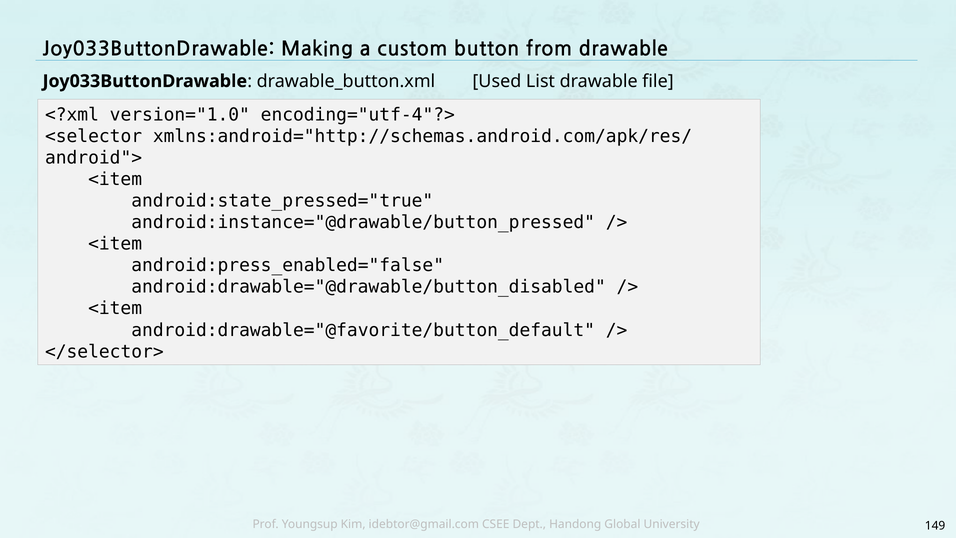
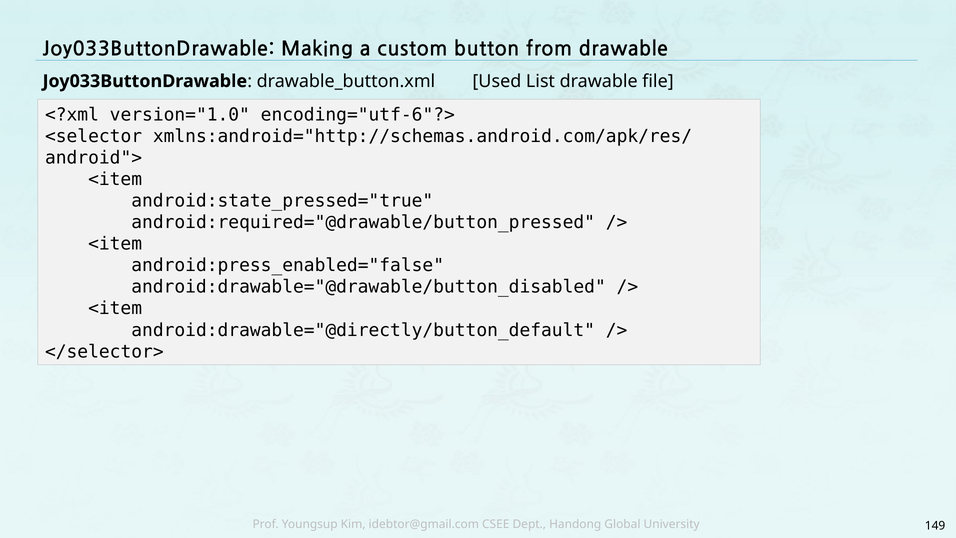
encoding="utf-4"?>: encoding="utf-4"?> -> encoding="utf-6"?> (358, 115)
android:instance="@drawable/button_pressed: android:instance="@drawable/button_pressed -> android:required="@drawable/button_pressed (363, 222)
android:drawable="@favorite/button_default: android:drawable="@favorite/button_default -> android:drawable="@directly/button_default (363, 330)
